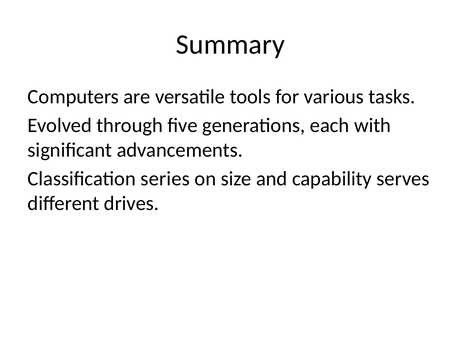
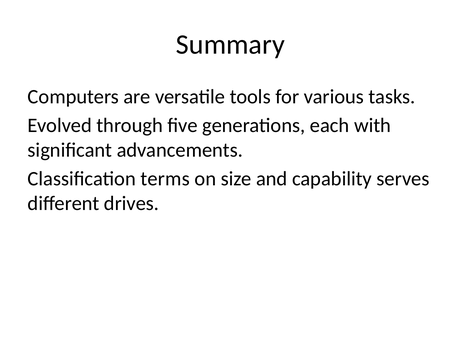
series: series -> terms (165, 179)
